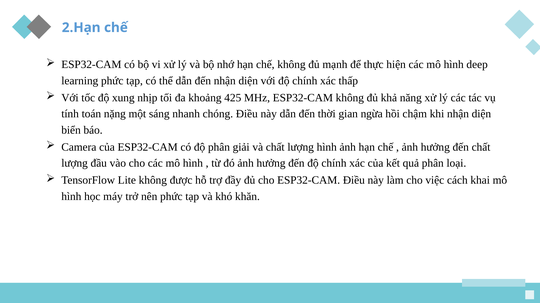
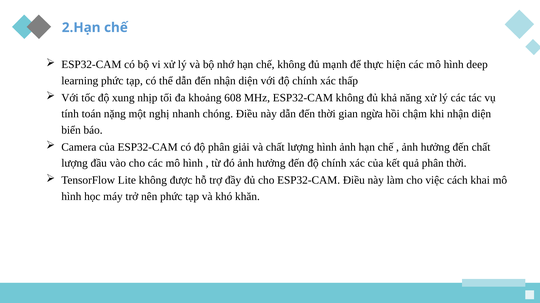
425: 425 -> 608 (233, 98)
sáng: sáng -> nghị (159, 114)
phân loại: loại -> thời (456, 164)
